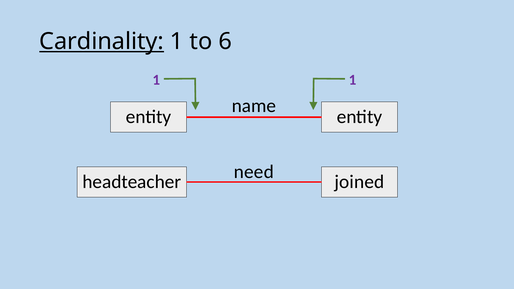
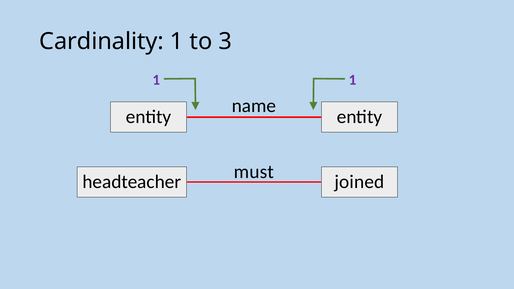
Cardinality underline: present -> none (102, 42)
6: 6 -> 3 (225, 42)
need: need -> must (254, 172)
